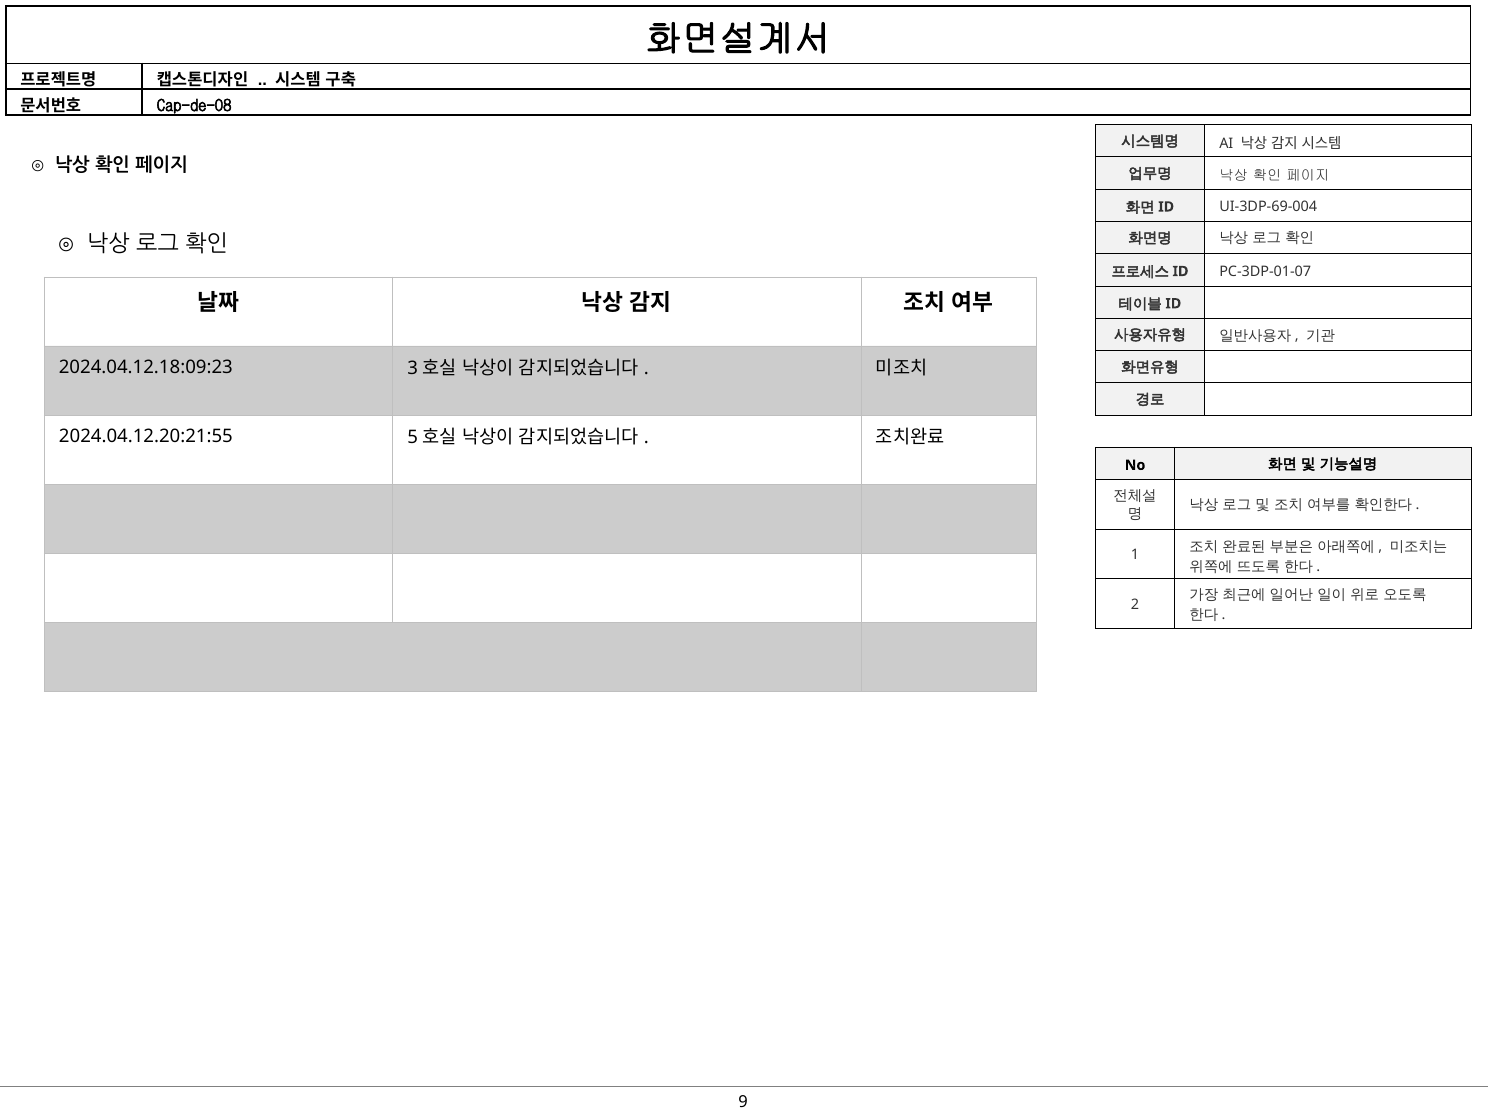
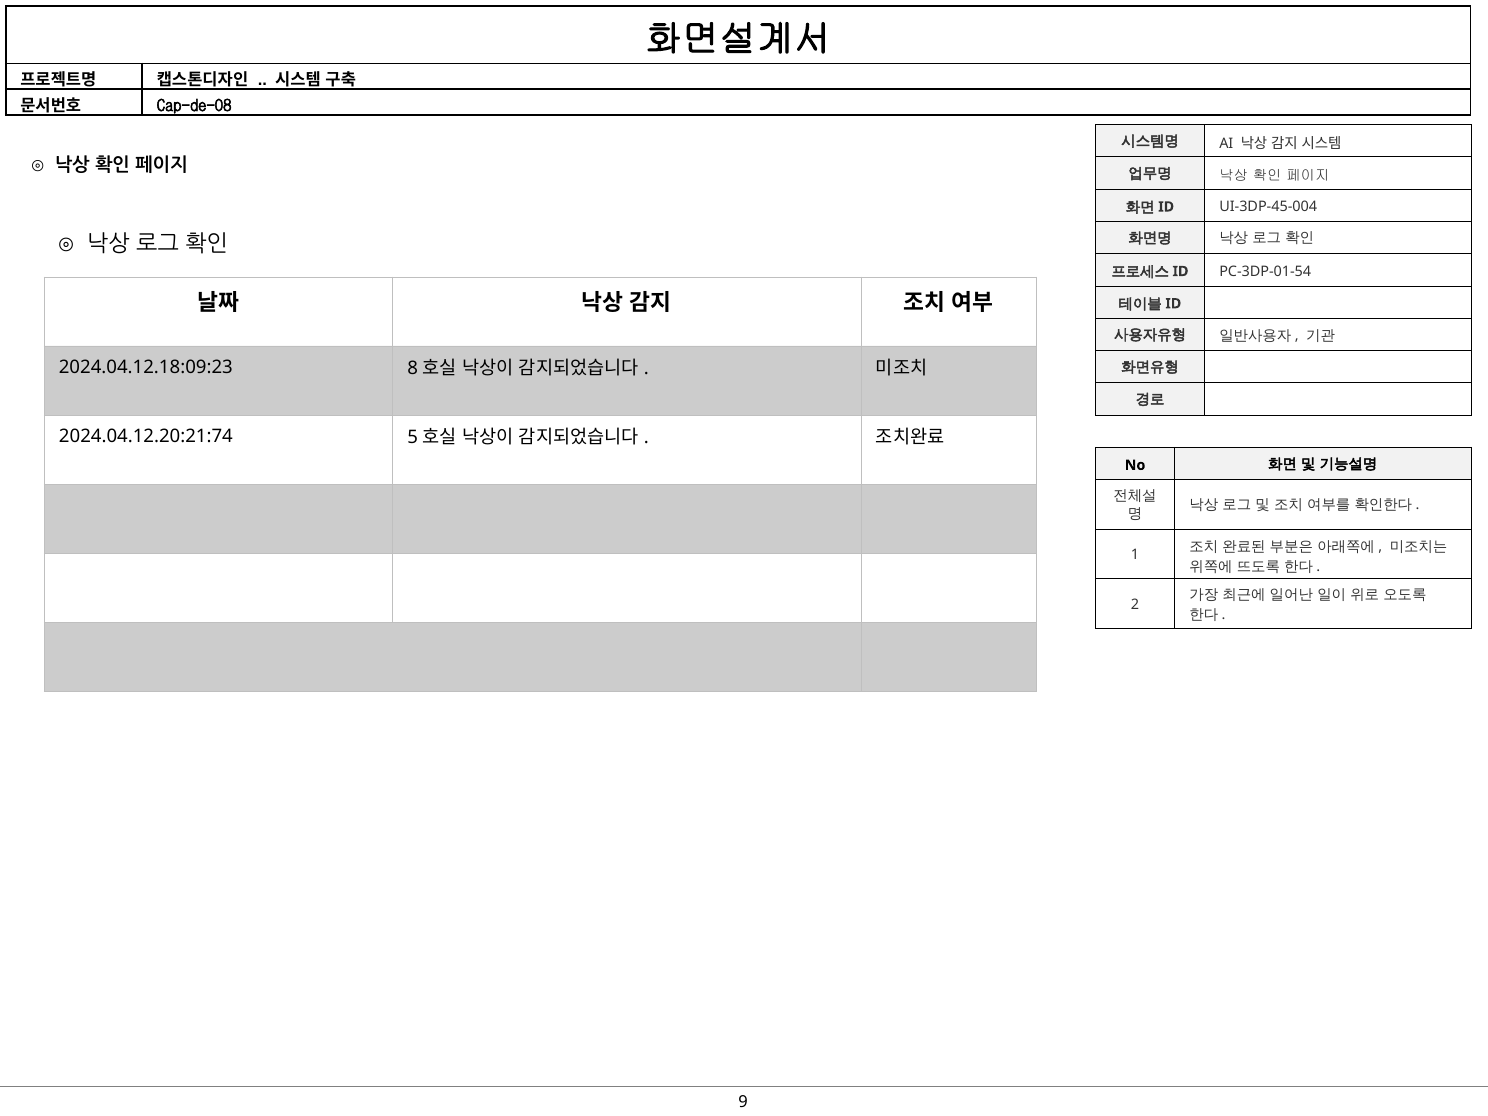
UI-3DP-69-004: UI-3DP-69-004 -> UI-3DP-45-004 (1268, 207)
PC-3DP-01-07: PC-3DP-01-07 -> PC-3DP-01-54 (1265, 271)
3: 3 -> 8 (413, 369)
2024.04.12.20:21:55: 2024.04.12.20:21:55 -> 2024.04.12.20:21:74 (146, 436)
